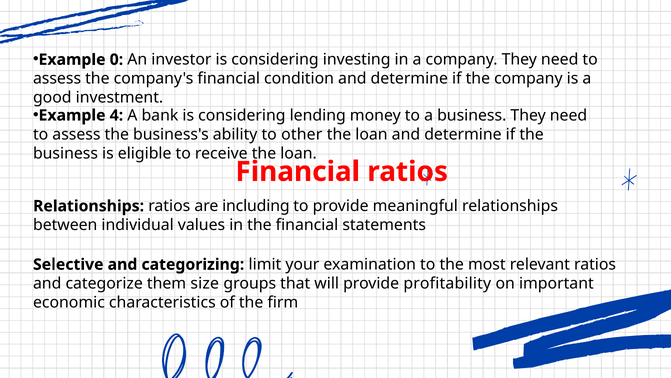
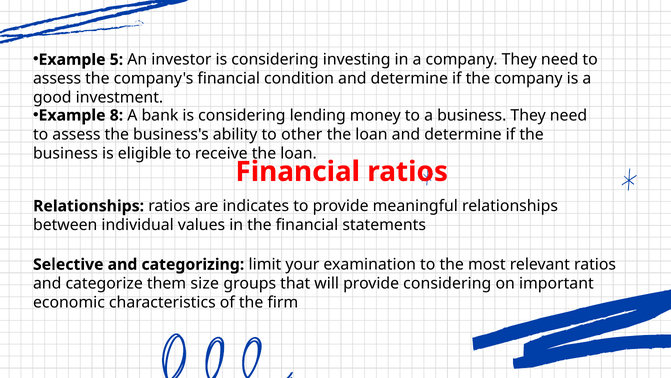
0: 0 -> 5 (116, 60)
4: 4 -> 8 (116, 115)
including: including -> indicates (256, 206)
provide profitability: profitability -> considering (447, 283)
